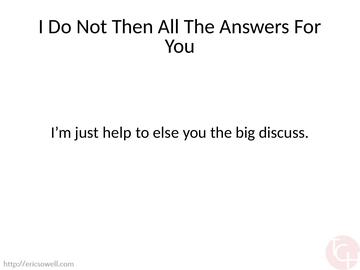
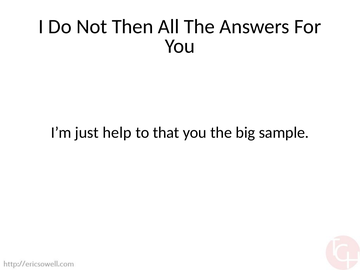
else: else -> that (166, 133)
discuss: discuss -> sample (284, 133)
